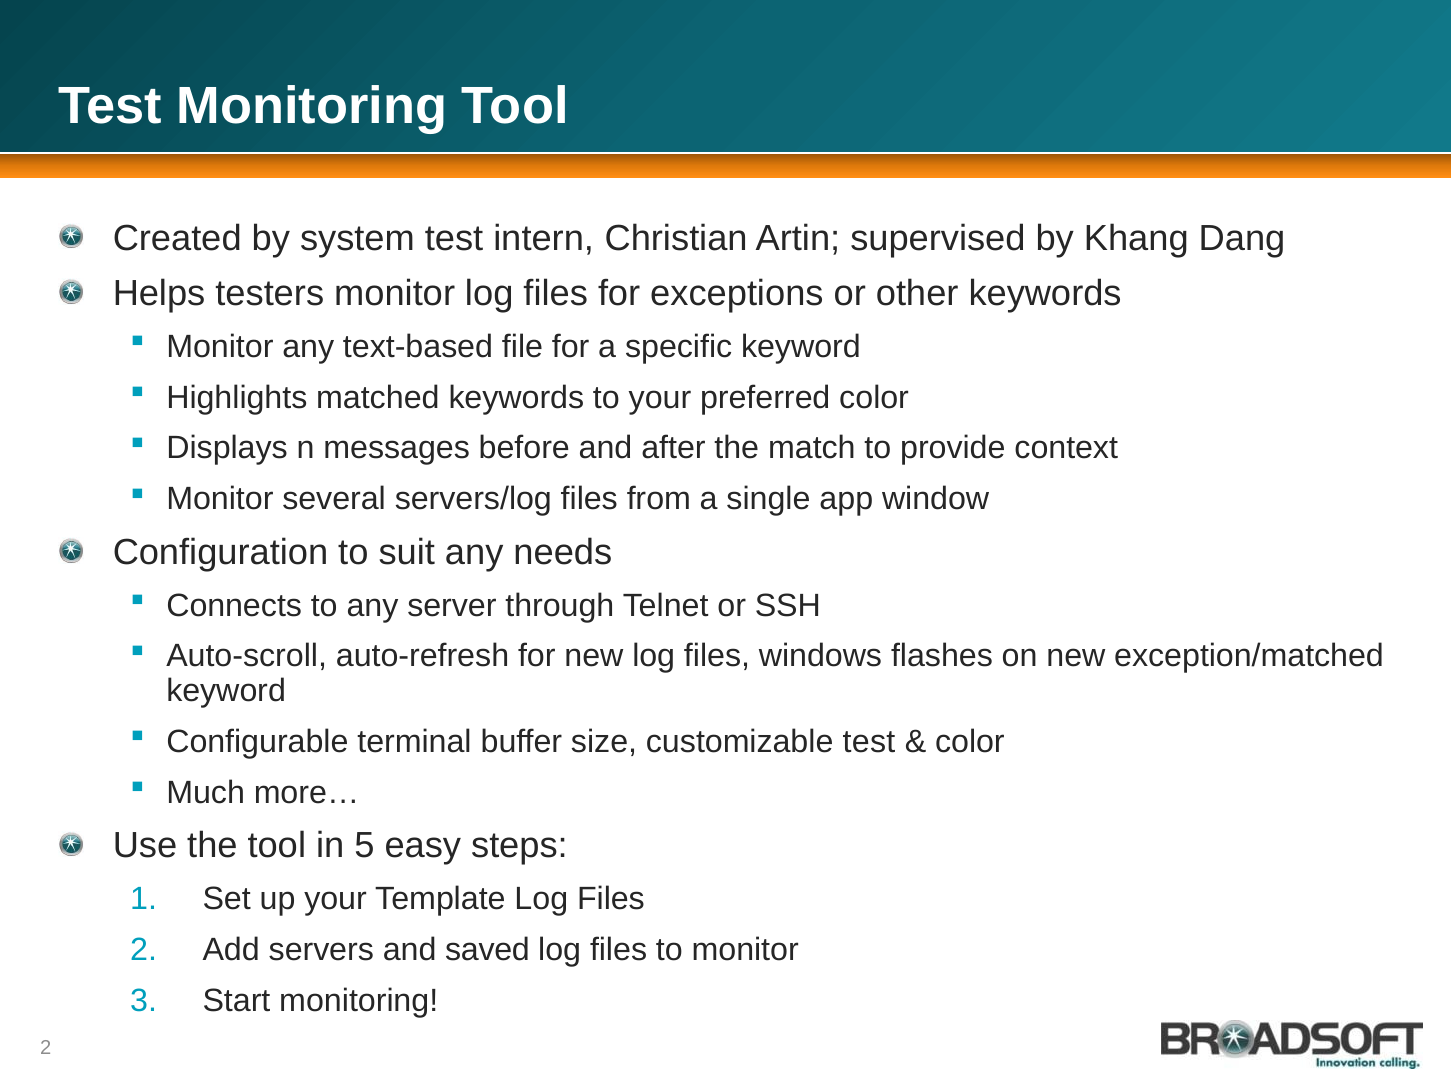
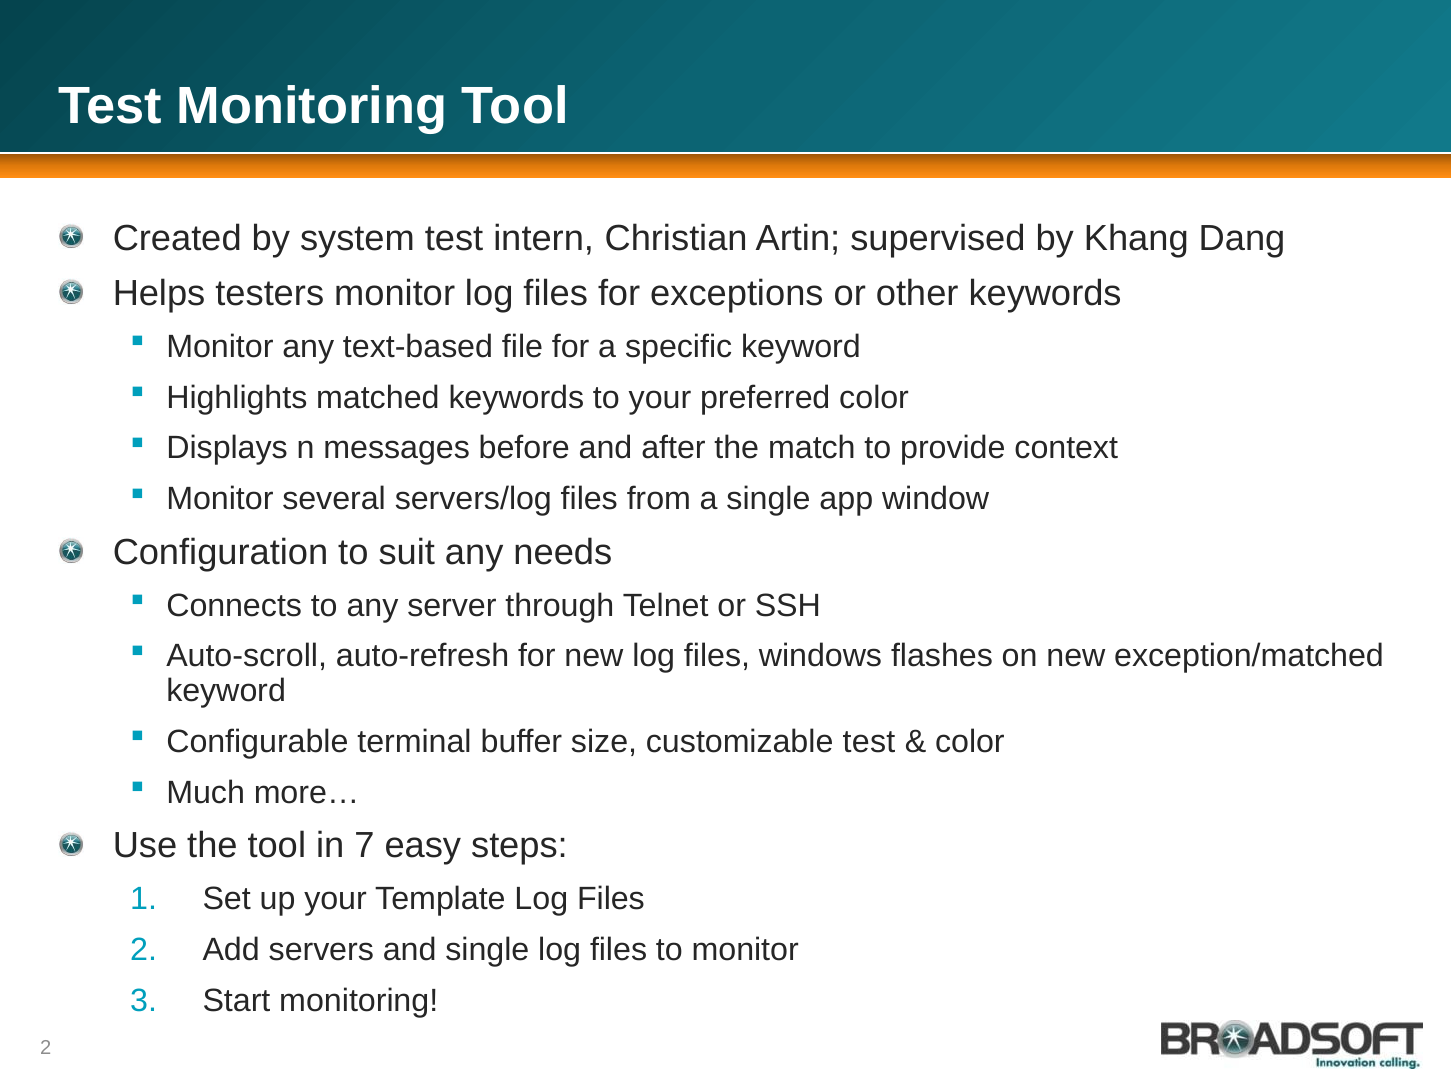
5: 5 -> 7 (364, 846)
and saved: saved -> single (487, 950)
